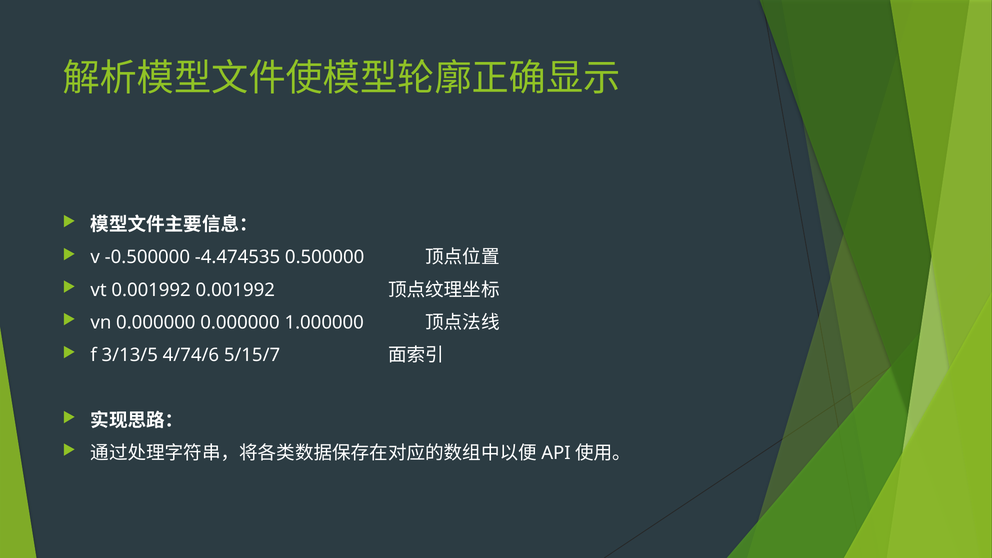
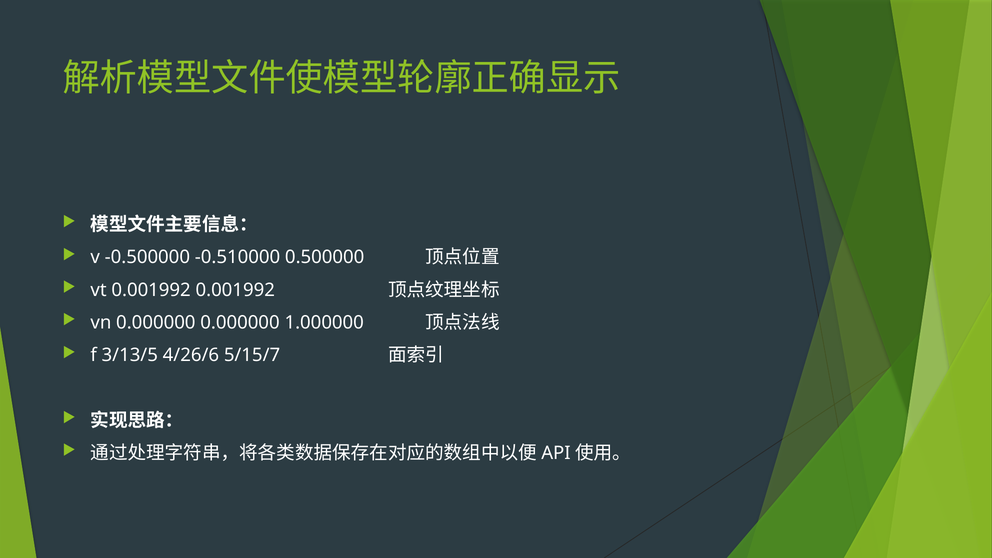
-4.474535: -4.474535 -> -0.510000 (238, 257)
4/74/6: 4/74/6 -> 4/26/6 (191, 355)
